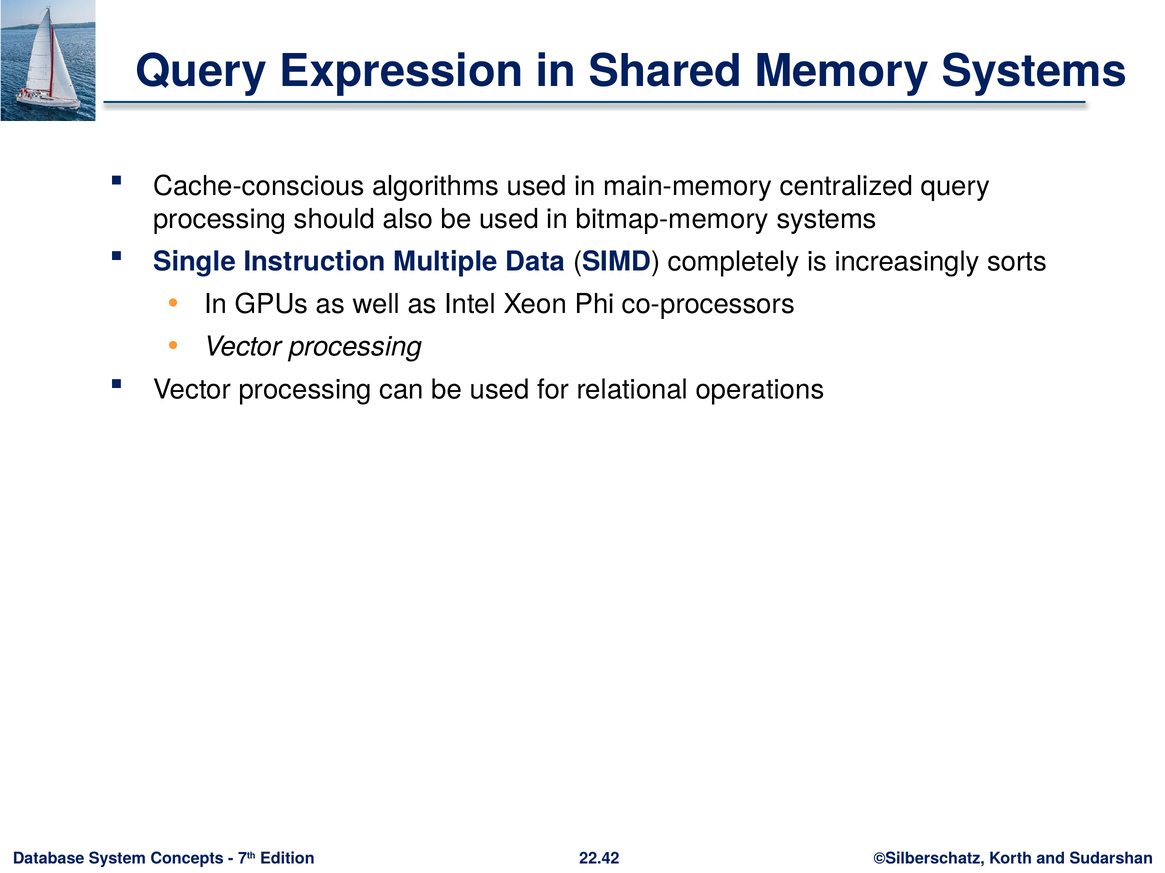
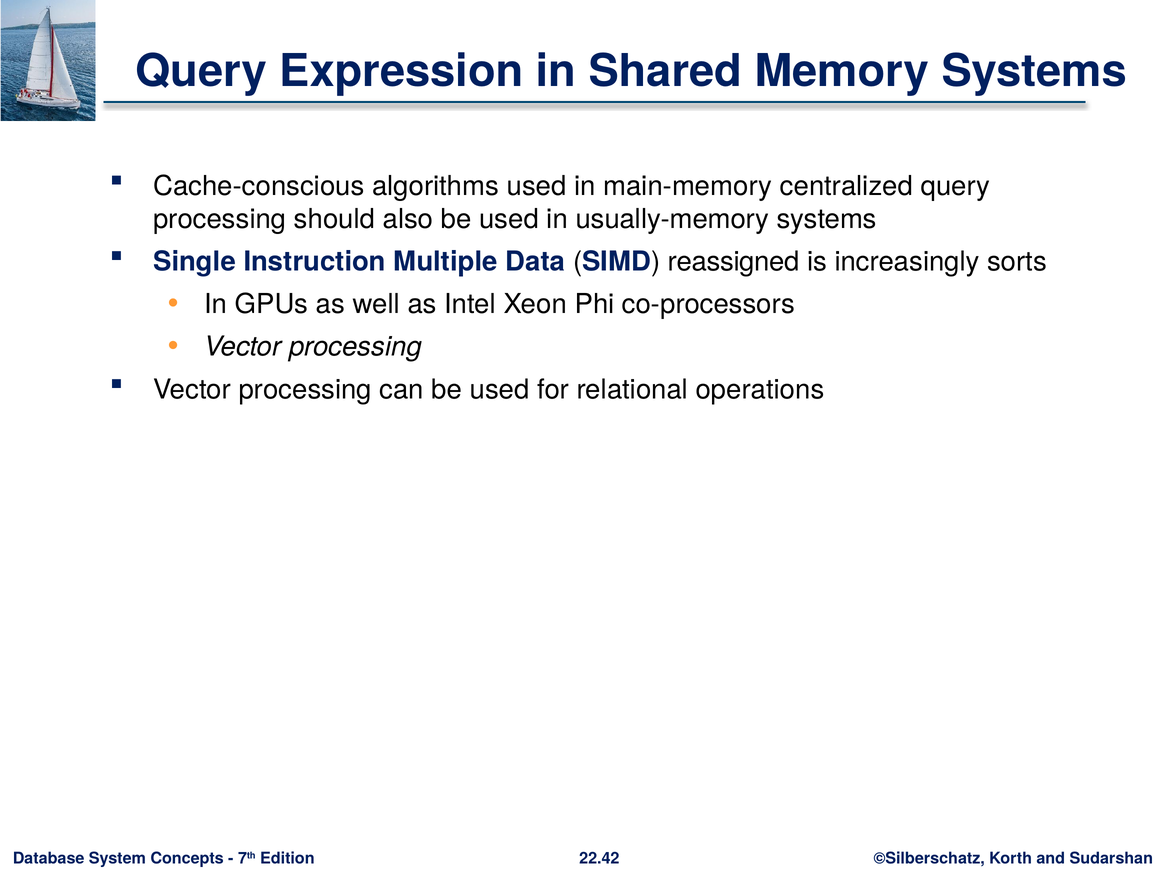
bitmap-memory: bitmap-memory -> usually-memory (672, 219)
completely: completely -> reassigned (734, 262)
